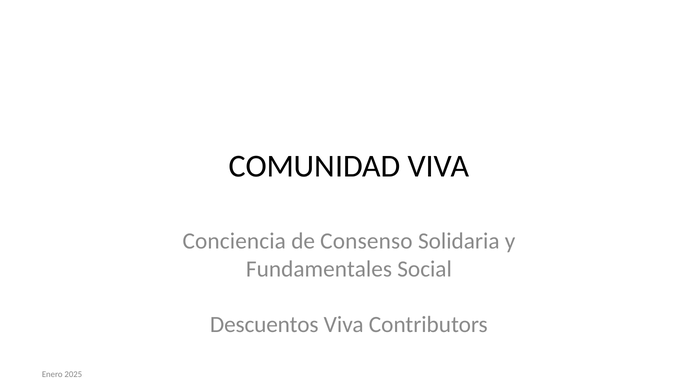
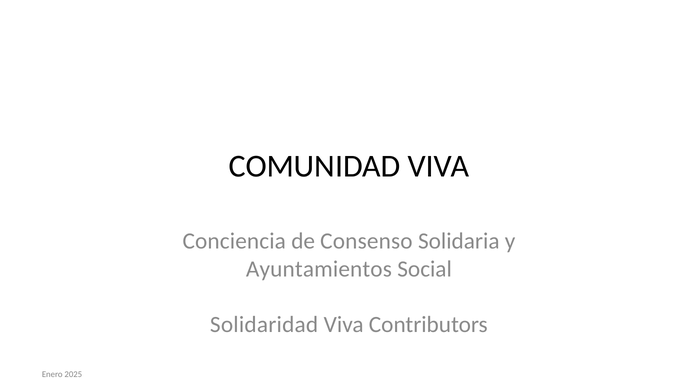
Fundamentales: Fundamentales -> Ayuntamientos (319, 269)
Descuentos: Descuentos -> Solidaridad (264, 325)
